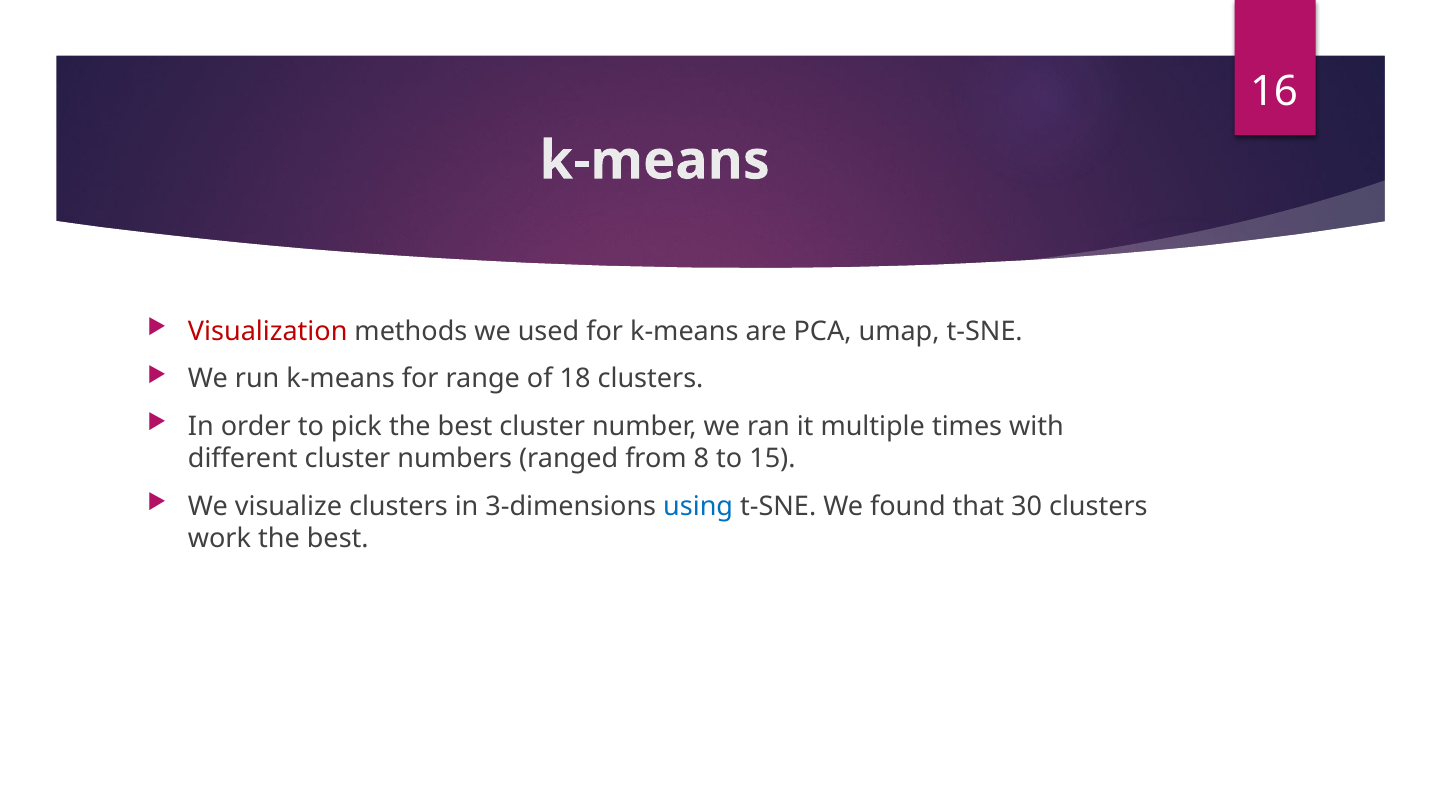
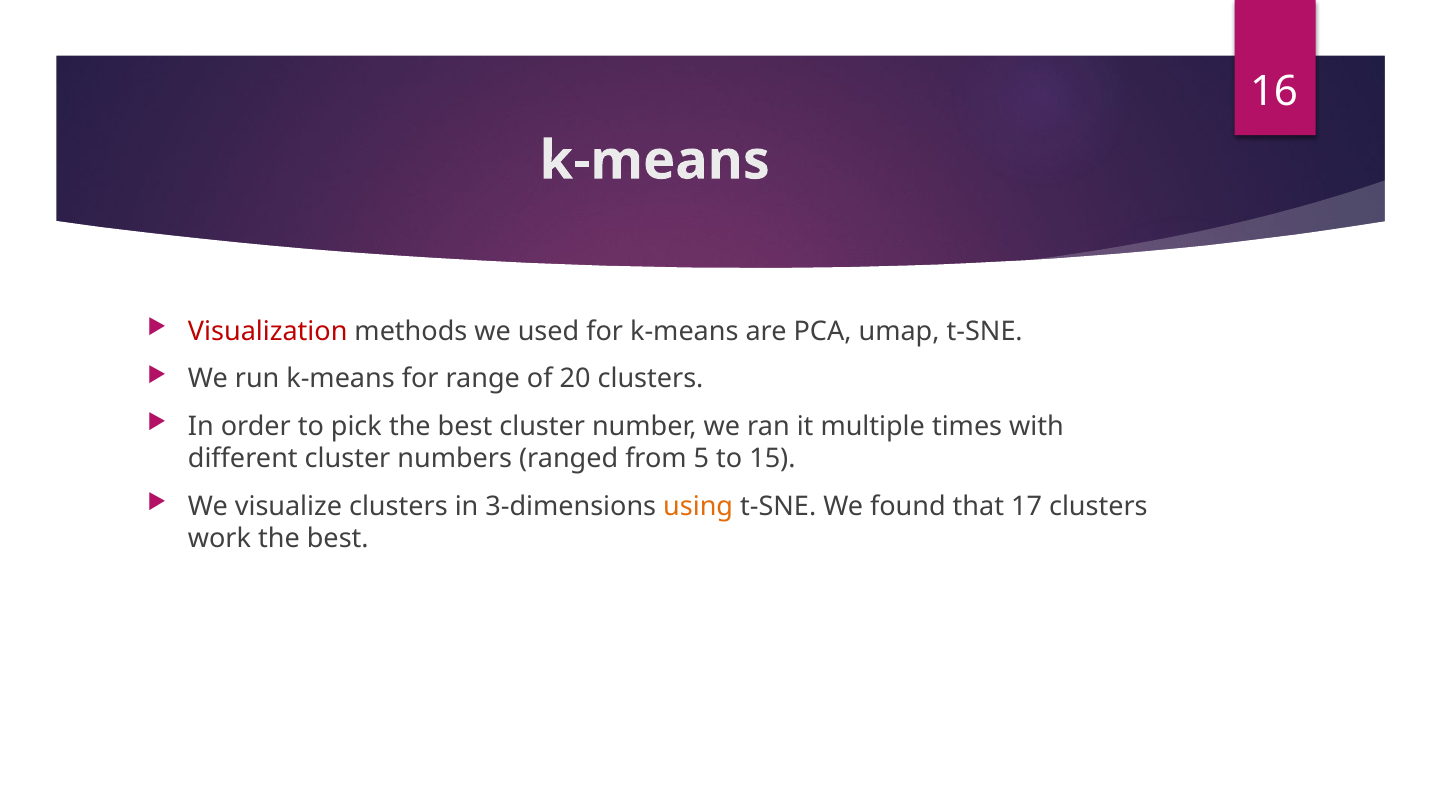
18: 18 -> 20 (575, 379)
8: 8 -> 5 (701, 459)
using colour: blue -> orange (698, 506)
30: 30 -> 17 (1027, 506)
